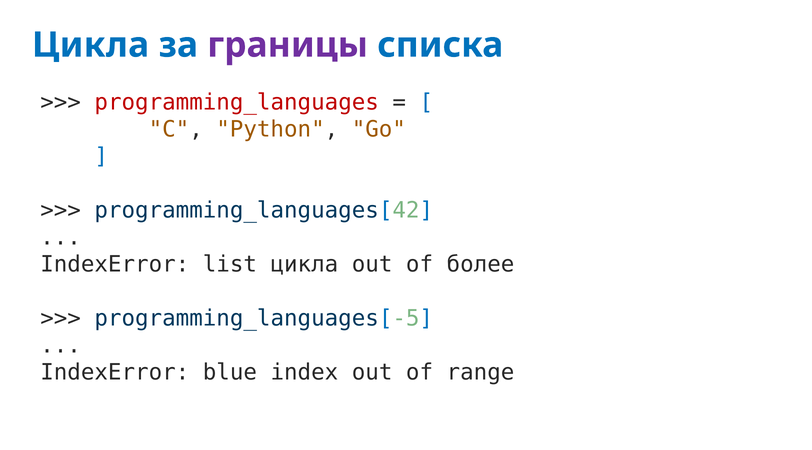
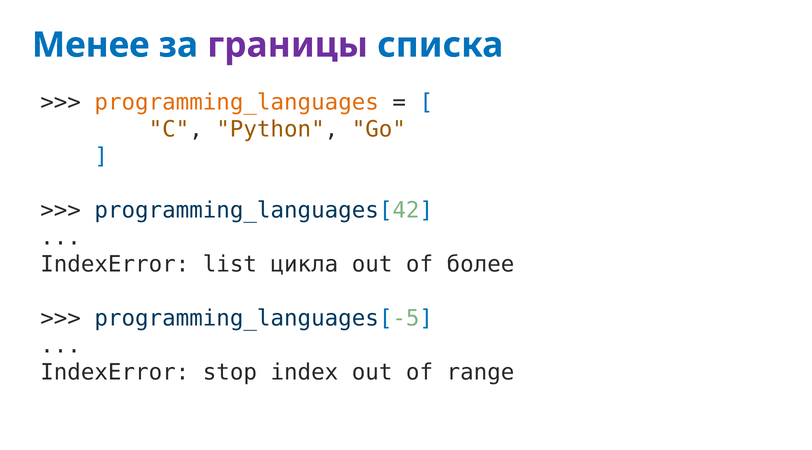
Цикла: Цикла -> Менее (91, 45)
programming_languages colour: red -> orange (237, 102)
blue: blue -> stop (230, 372)
